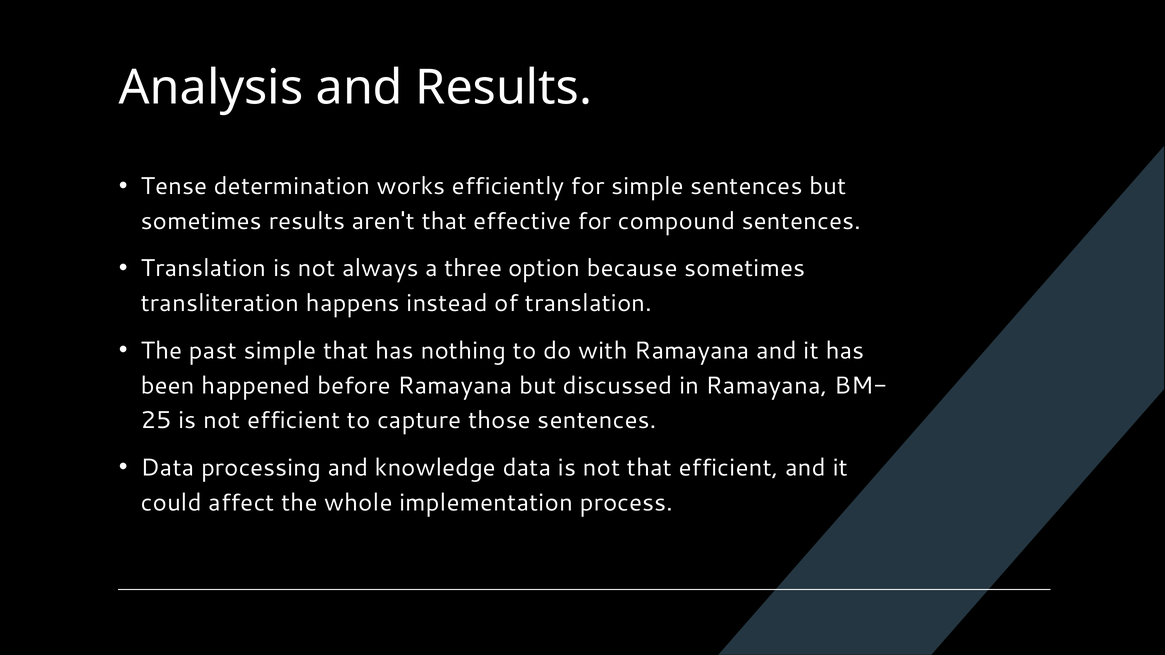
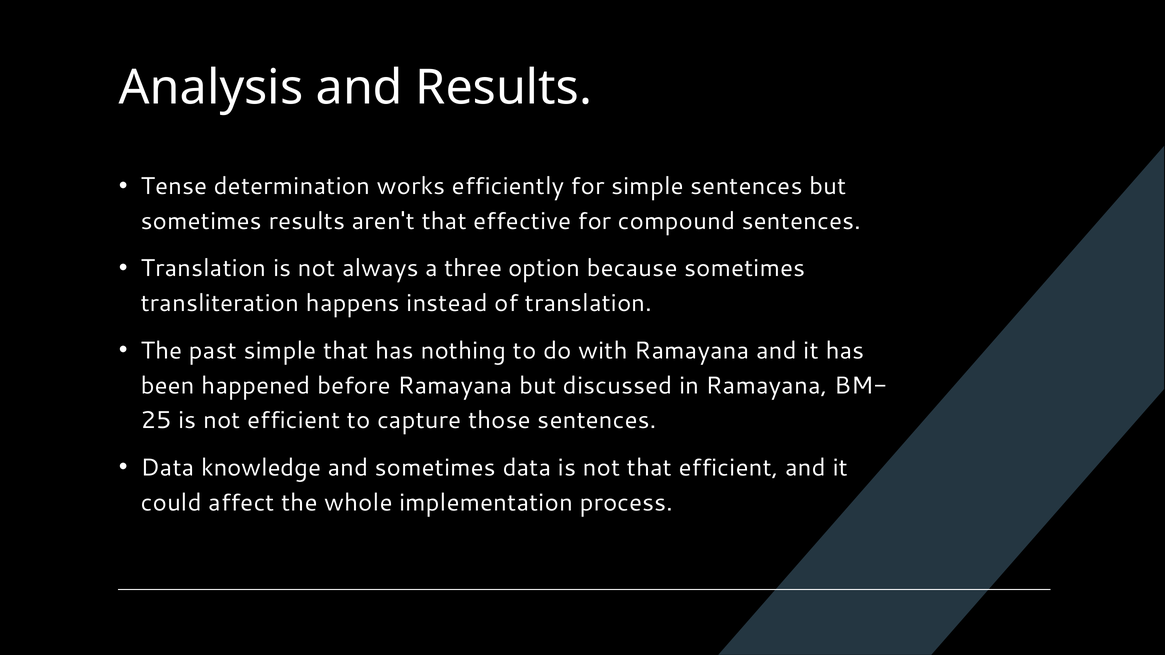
processing: processing -> knowledge (261, 468)
and knowledge: knowledge -> sometimes (435, 468)
